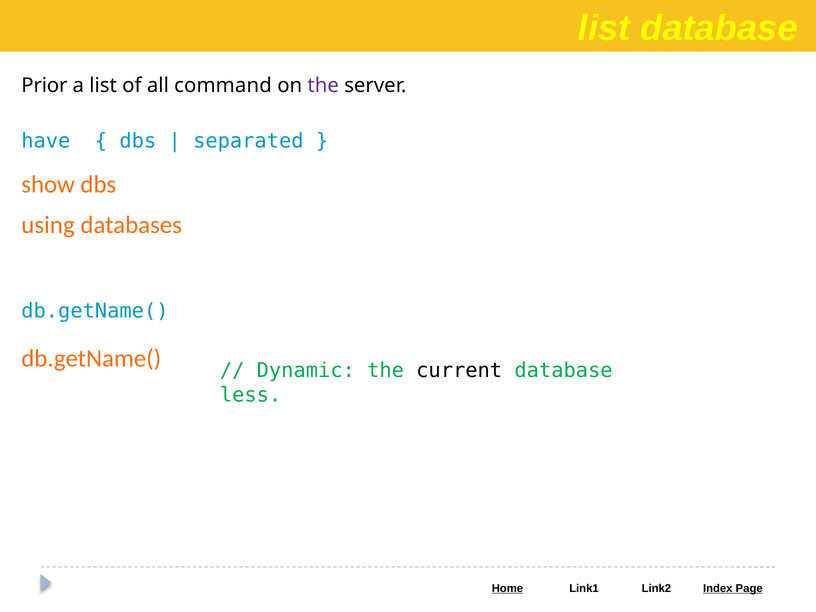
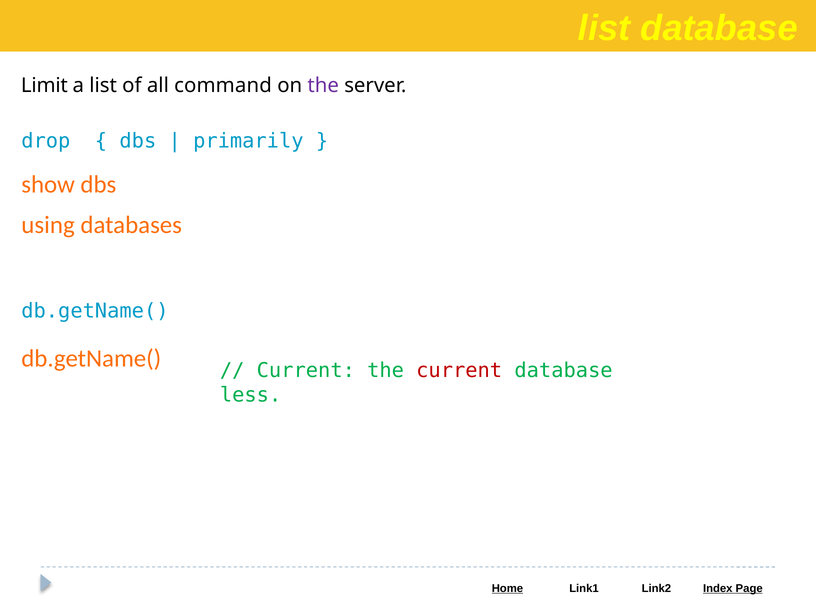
Prior: Prior -> Limit (44, 86)
have: have -> drop (46, 141)
separated: separated -> primarily (248, 141)
Dynamic: Dynamic -> Current (306, 370)
current colour: black -> red (459, 370)
